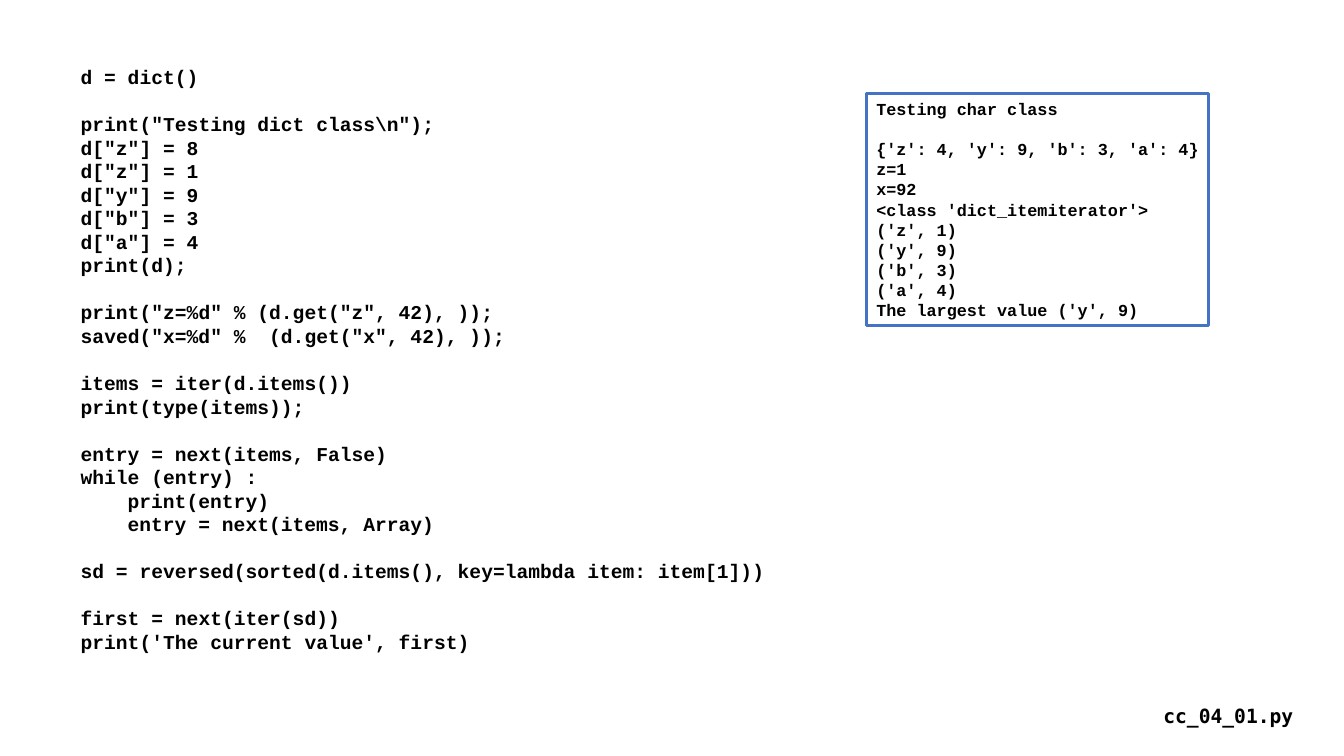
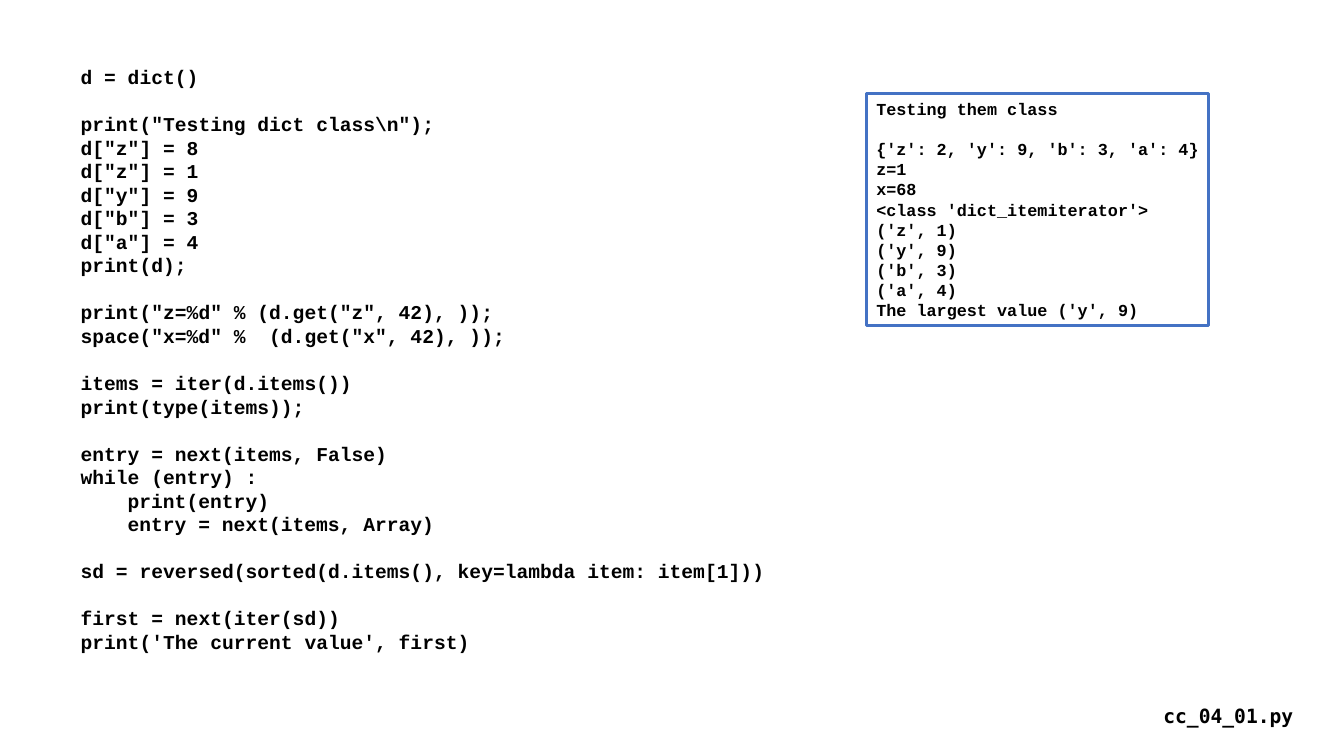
char: char -> them (977, 110)
z 4: 4 -> 2 (947, 150)
x=92: x=92 -> x=68 (896, 190)
saved("x=%d: saved("x=%d -> space("x=%d (151, 337)
